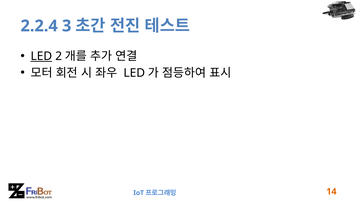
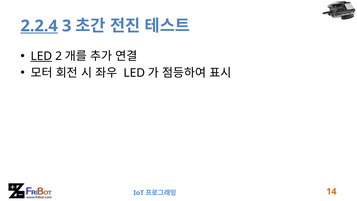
2.2.4 underline: none -> present (39, 26)
